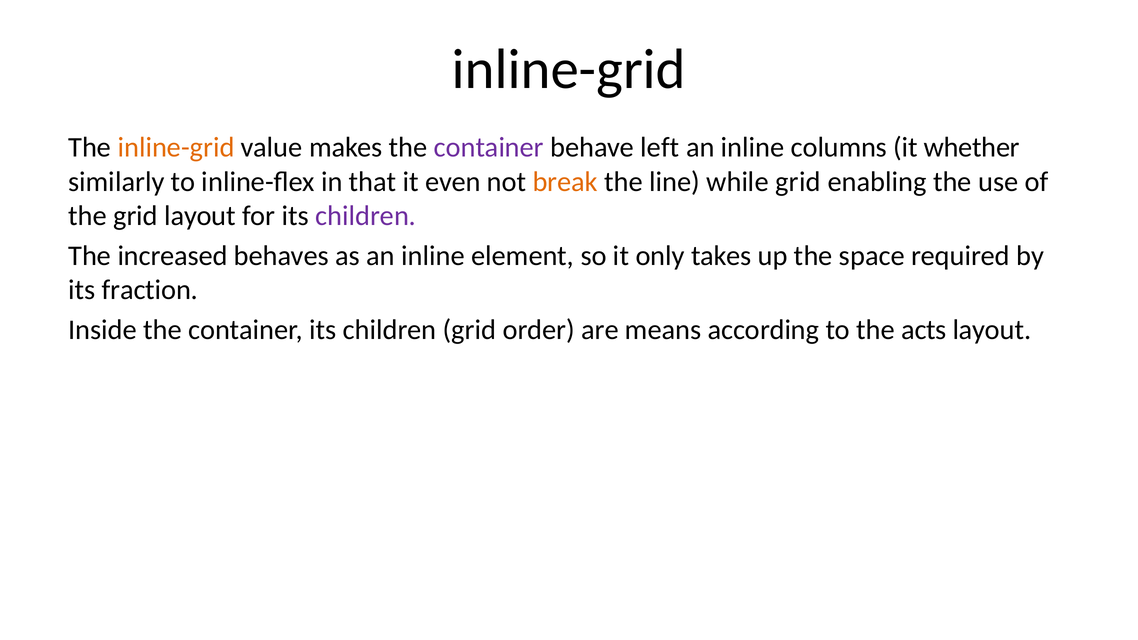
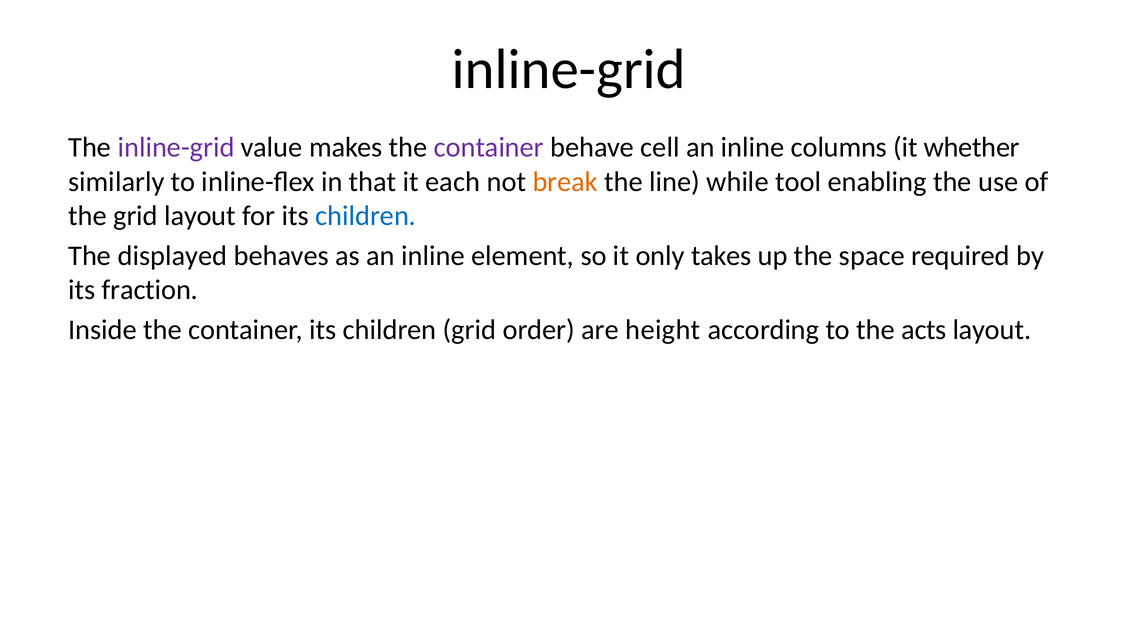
inline-grid colour: orange -> purple (176, 148)
left: left -> cell (660, 148)
even: even -> each (453, 182)
while grid: grid -> tool (798, 182)
children colour: purple -> blue (366, 216)
increased: increased -> displayed (172, 256)
means: means -> height (663, 330)
